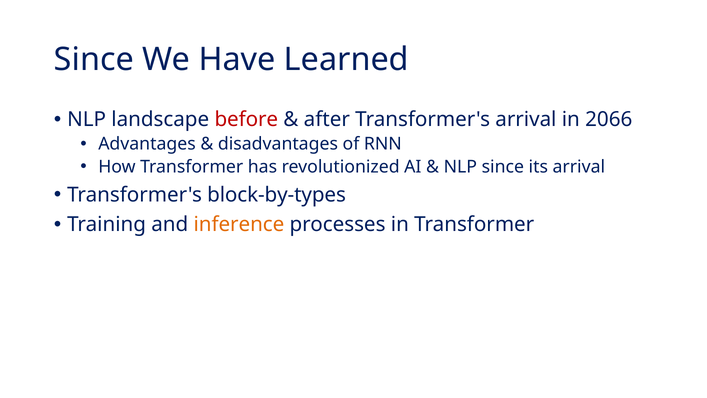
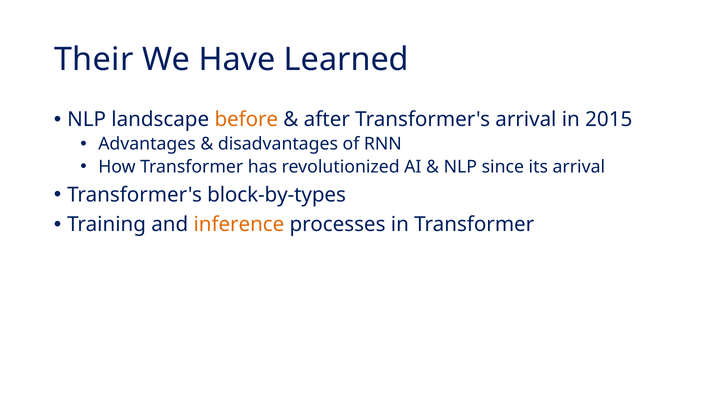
Since: Since -> Their (94, 59)
before colour: red -> orange (246, 120)
2066: 2066 -> 2015 (609, 120)
